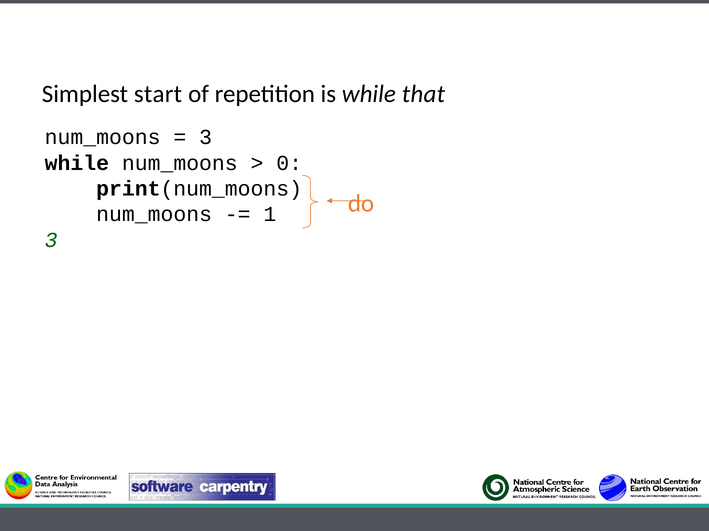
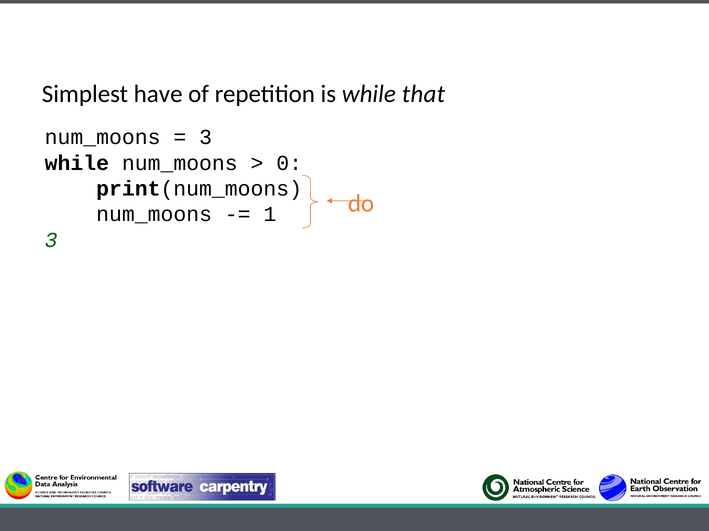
start: start -> have (158, 94)
